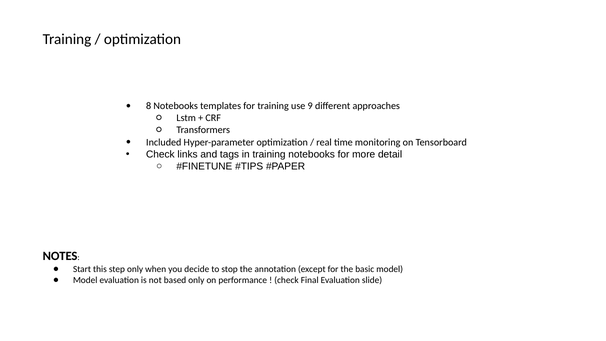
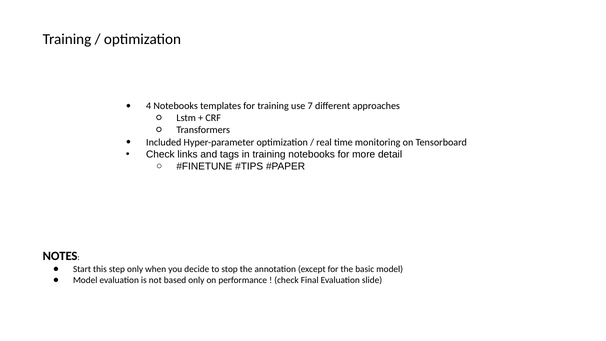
8: 8 -> 4 (149, 106)
9: 9 -> 7 (310, 106)
